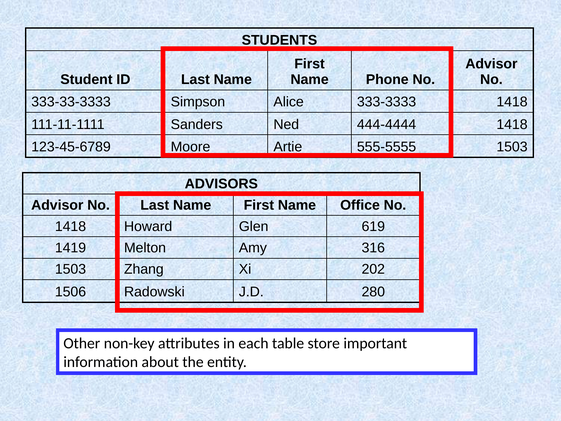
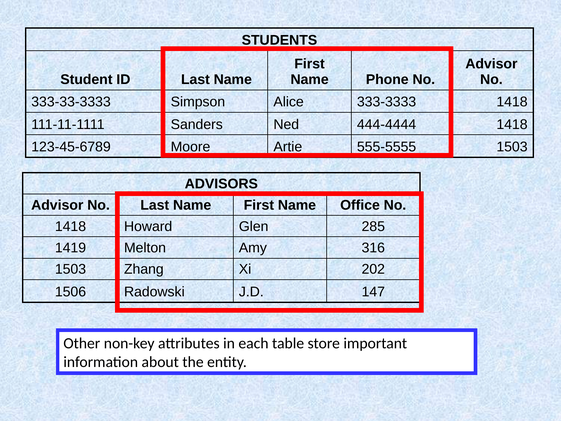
619: 619 -> 285 (373, 226)
280: 280 -> 147 (373, 292)
